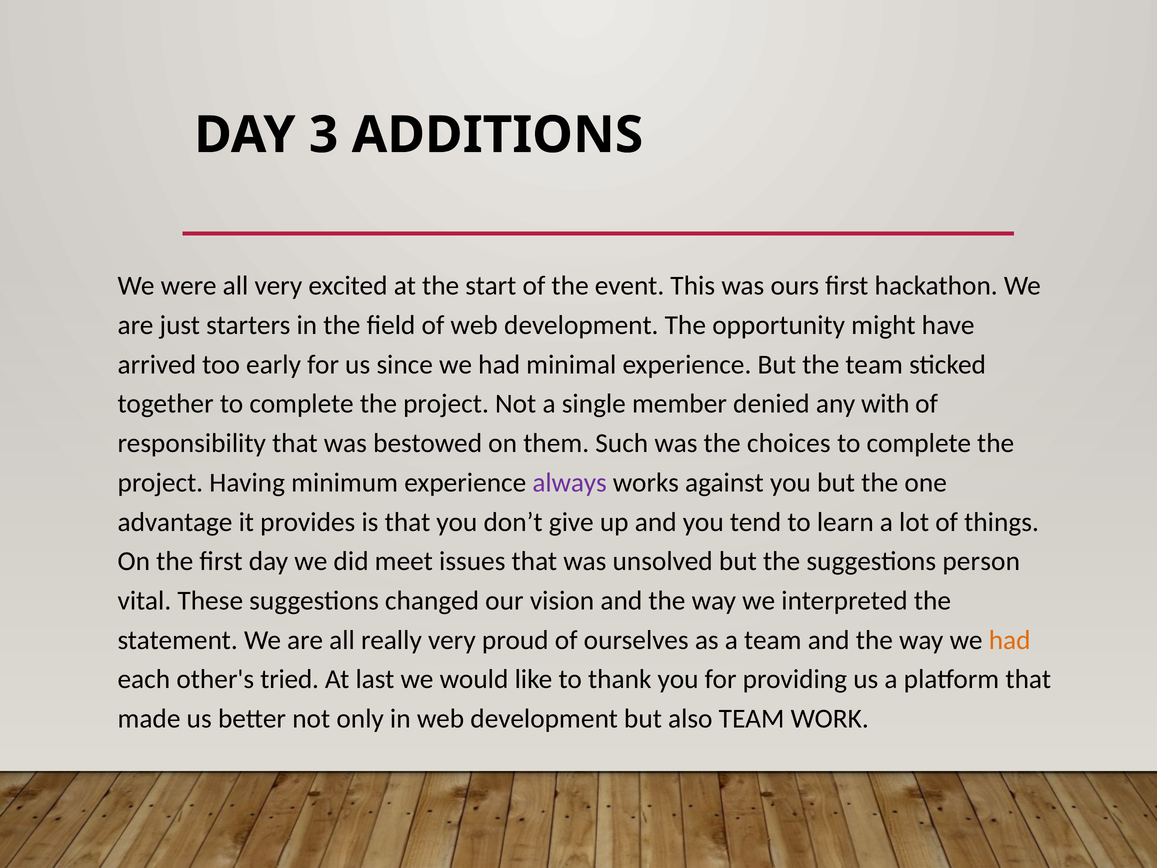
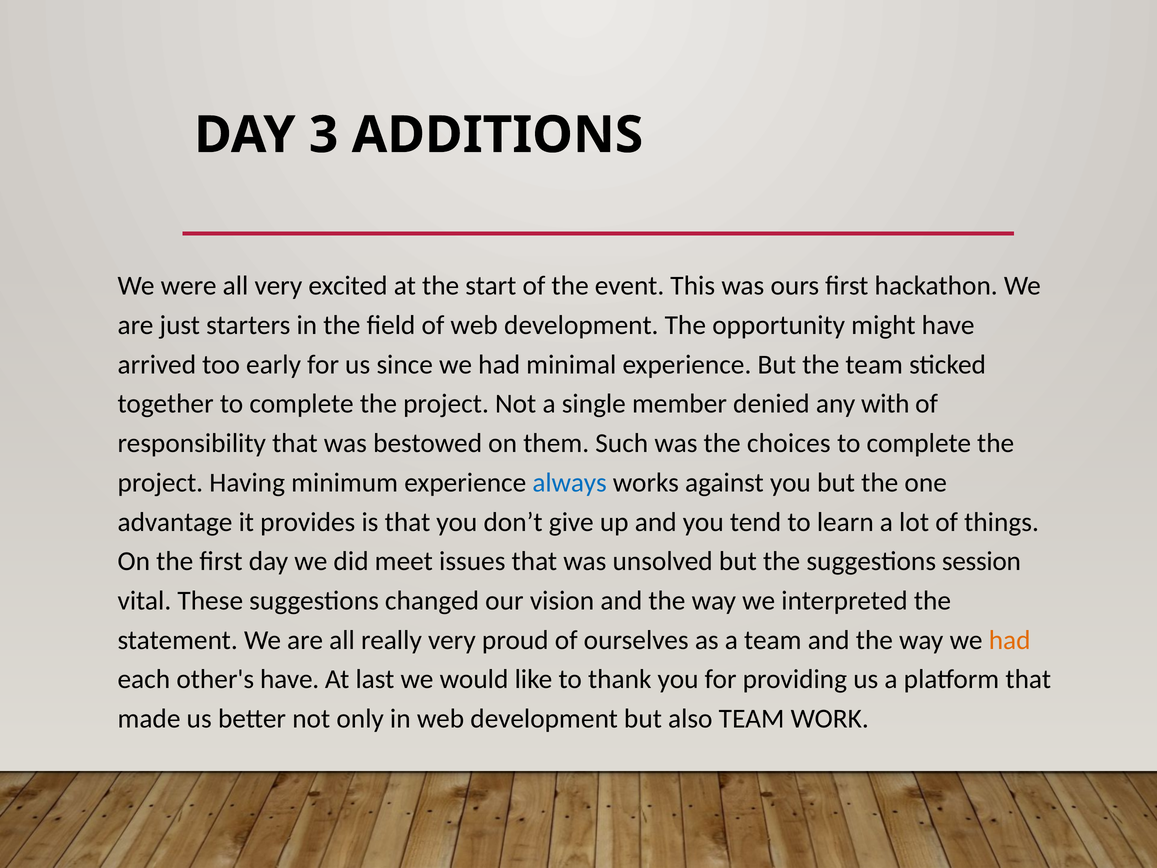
always colour: purple -> blue (570, 482)
person: person -> session (981, 561)
other's tried: tried -> have (290, 679)
